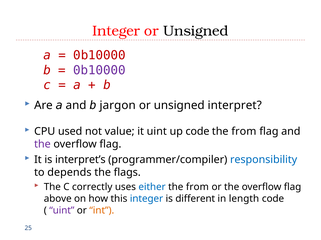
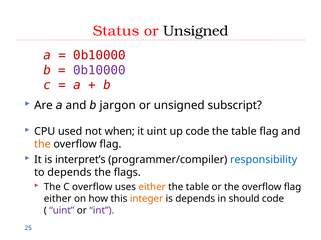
Integer: Integer -> Status (116, 31)
interpret: interpret -> subscript (235, 106)
value: value -> when (120, 132)
from: from -> table (244, 132)
the colour: purple -> orange (42, 145)
C correctly: correctly -> overflow (92, 187)
either colour: blue -> orange (152, 187)
from: from -> table (197, 187)
above: above -> either (58, 199)
integer colour: blue -> orange (147, 199)
is different: different -> depends (195, 199)
length: length -> should (244, 199)
int colour: orange -> purple (102, 211)
